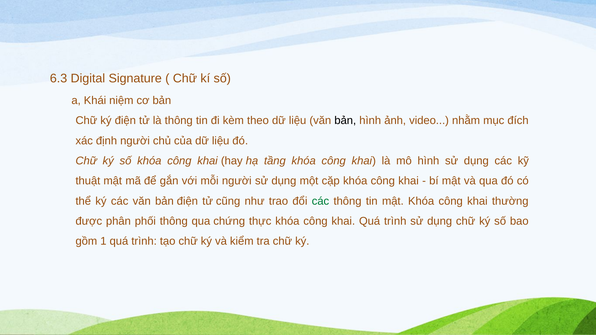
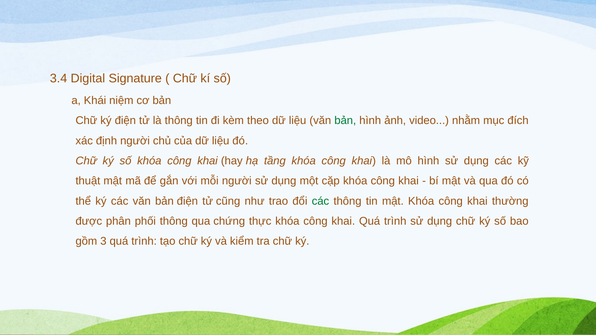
6.3: 6.3 -> 3.4 (59, 78)
bản colour: black -> green (345, 121)
1: 1 -> 3 (103, 241)
